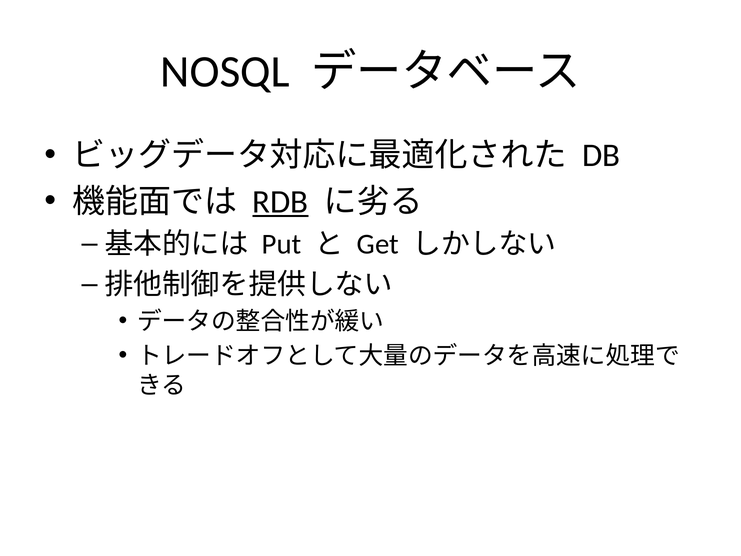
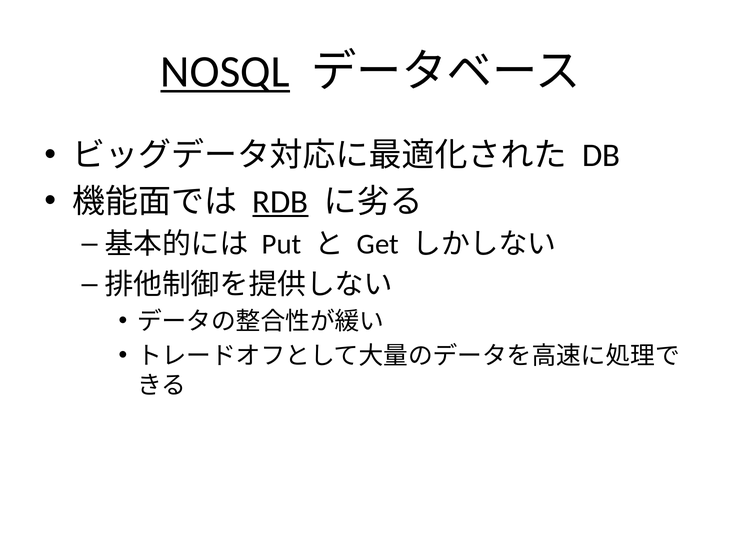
NOSQL underline: none -> present (225, 72)
